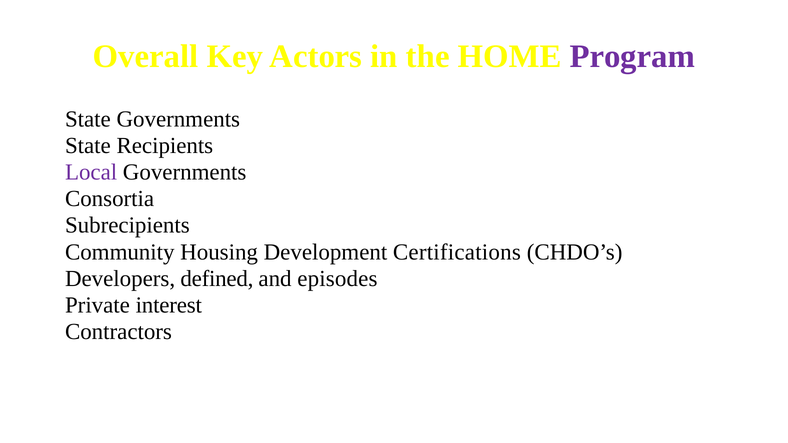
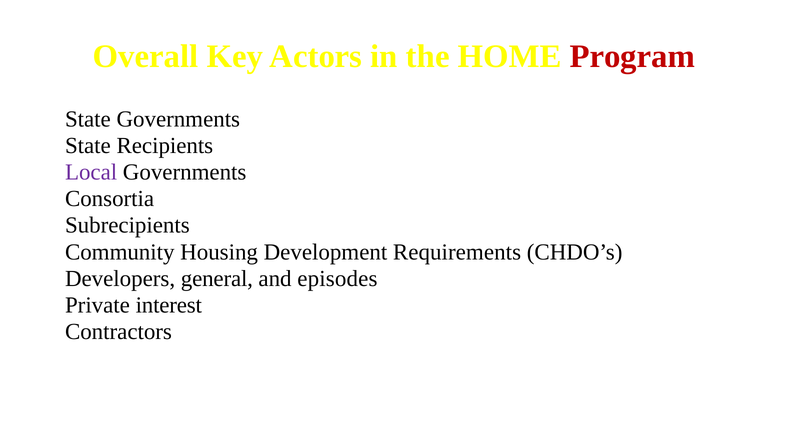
Program colour: purple -> red (632, 56)
Certifications: Certifications -> Requirements (457, 252)
defined: defined -> general (217, 279)
